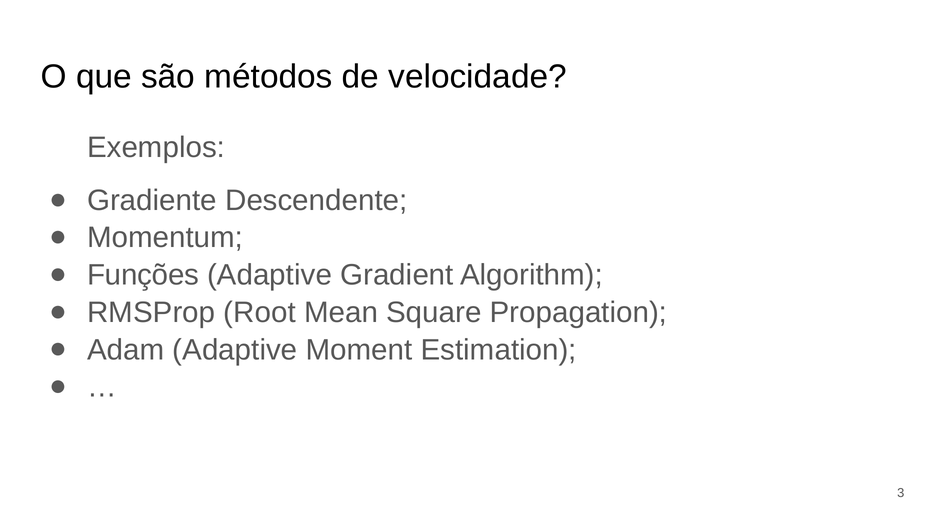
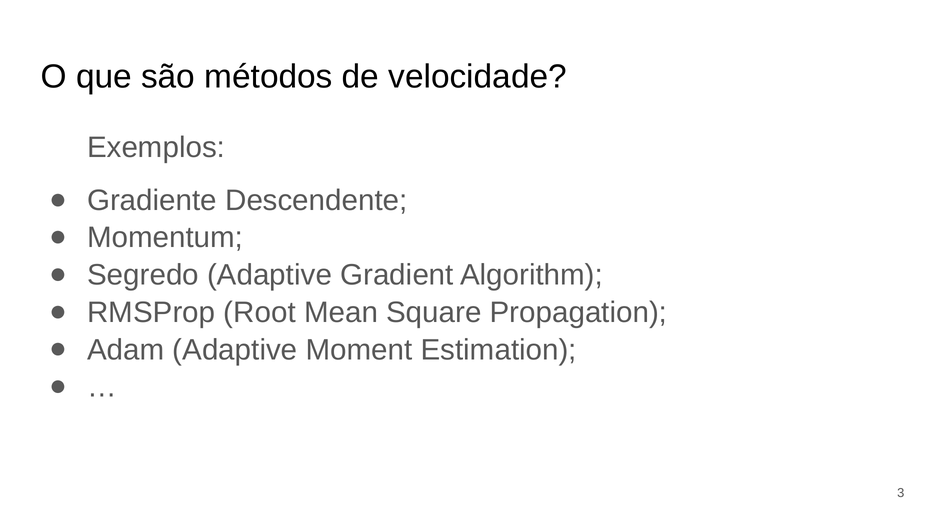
Funções: Funções -> Segredo (143, 275)
